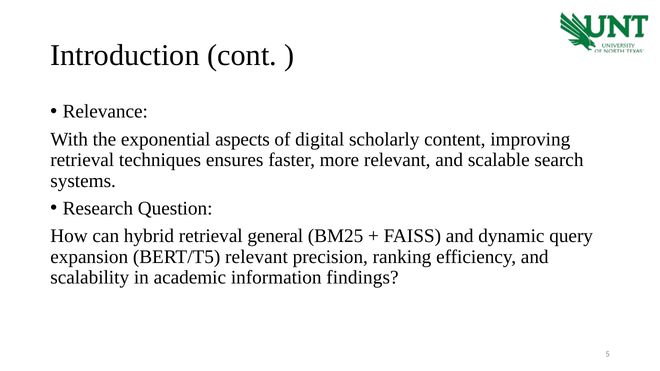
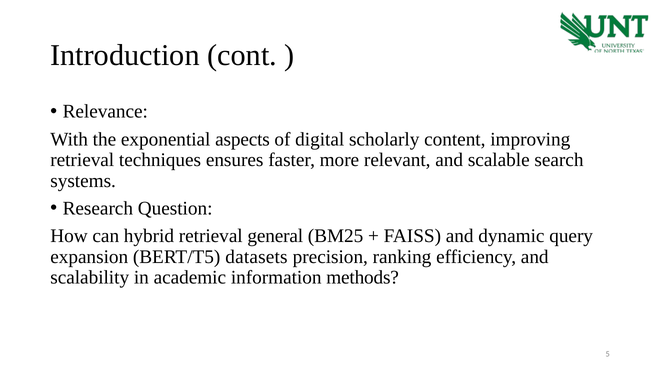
BERT/T5 relevant: relevant -> datasets (256, 257)
findings: findings -> methods (363, 278)
